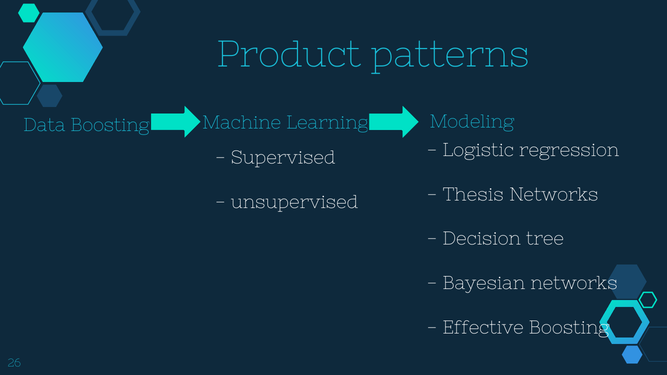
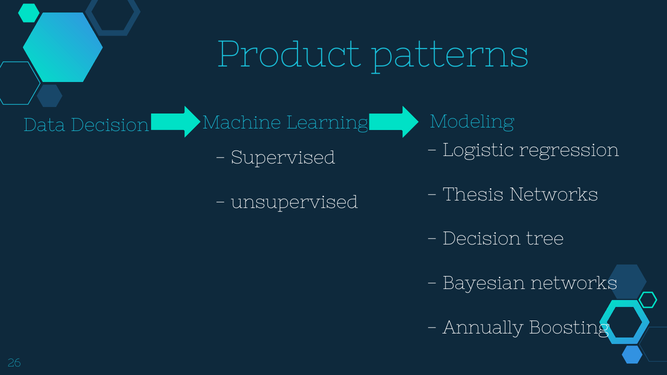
Data Boosting: Boosting -> Decision (110, 125)
Effective: Effective -> Annually (483, 328)
